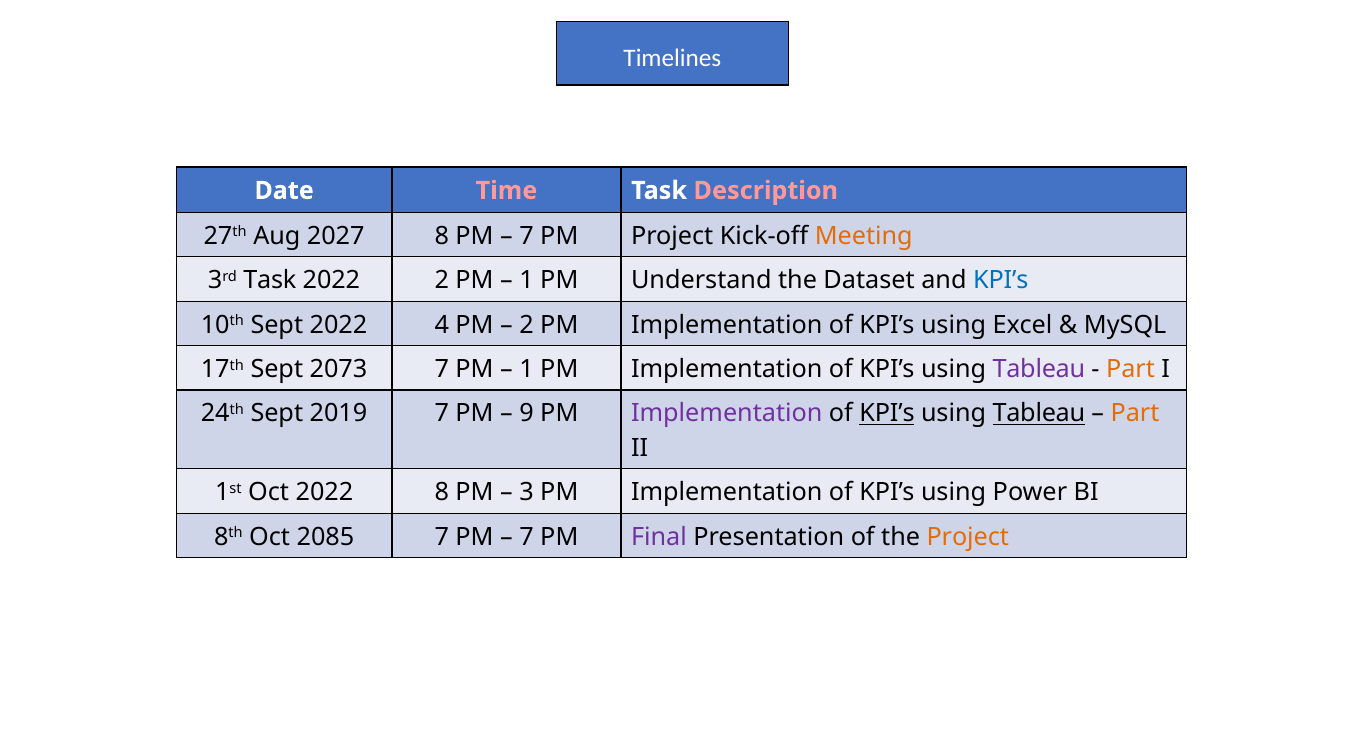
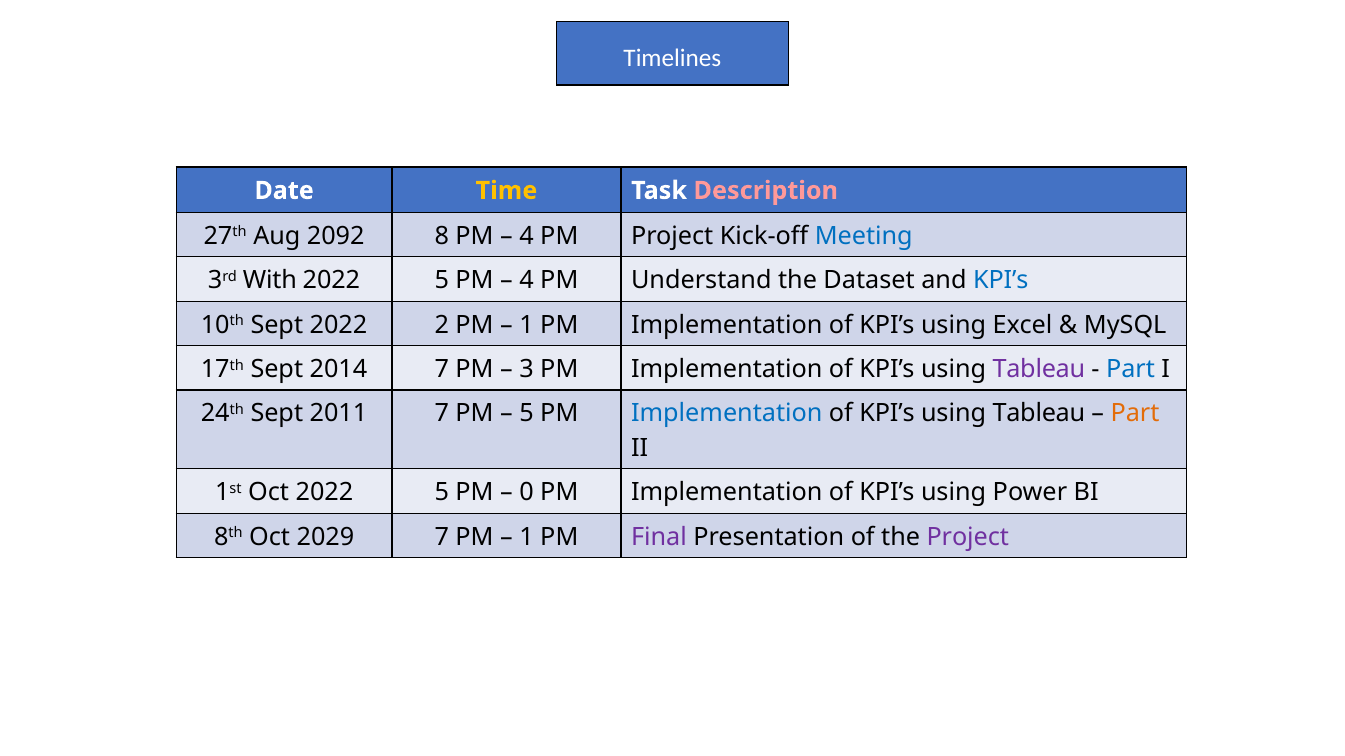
Time colour: pink -> yellow (506, 191)
2027: 2027 -> 2092 (336, 236)
7: 7 -> 4 (526, 236)
Meeting colour: orange -> blue (864, 236)
3rd Task: Task -> With (270, 281)
2: 2 -> 5 (442, 281)
1: 1 -> 4 (526, 281)
4: 4 -> 2 (442, 325)
2: 2 -> 1 (526, 325)
2073: 2073 -> 2014 (338, 370)
1: 1 -> 3 (526, 370)
Part colour: orange -> blue (1130, 370)
2019: 2019 -> 2011 (338, 414)
9: 9 -> 5 (526, 414)
Implementation colour: purple -> blue (727, 414)
KPI’s underline: present -> none (887, 414)
Tableau underline: present -> none (1039, 414)
Oct 2022 8: 8 -> 5 (442, 493)
3: 3 -> 0 (526, 493)
2085: 2085 -> 2029 (325, 537)
7: 7 -> 1 (526, 537)
Project colour: orange -> purple (968, 537)
